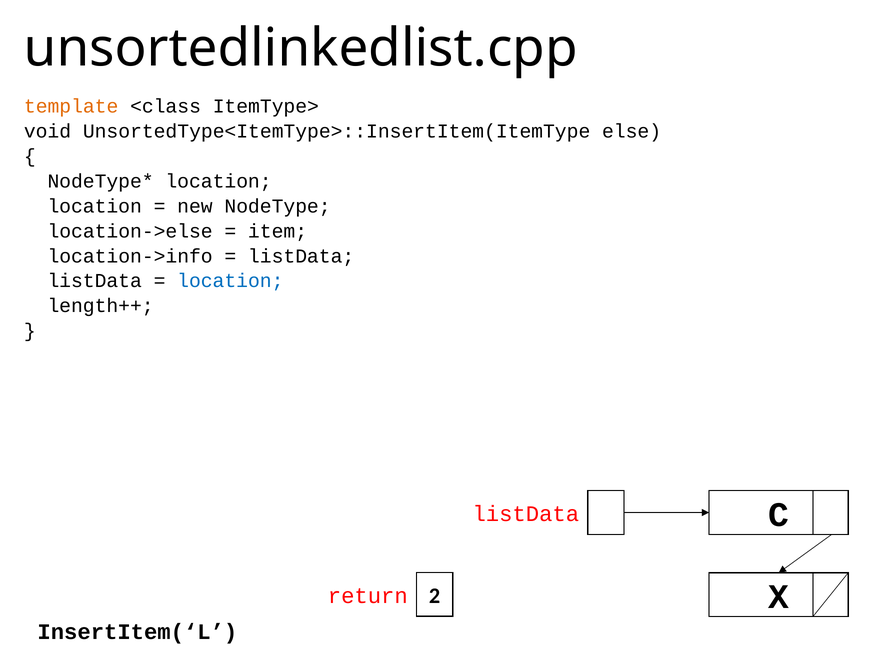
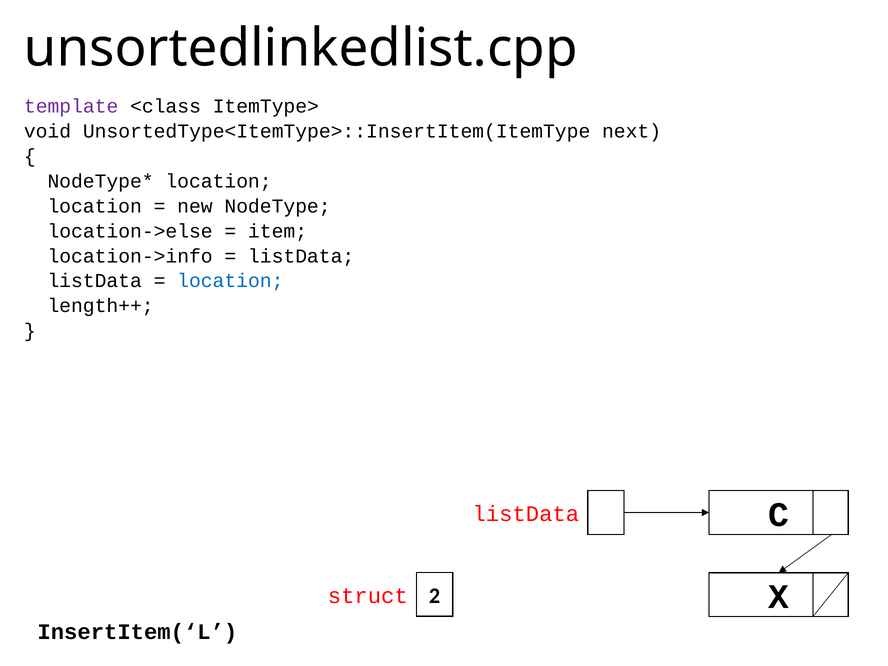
template colour: orange -> purple (71, 106)
else: else -> next (632, 131)
return: return -> struct (368, 596)
